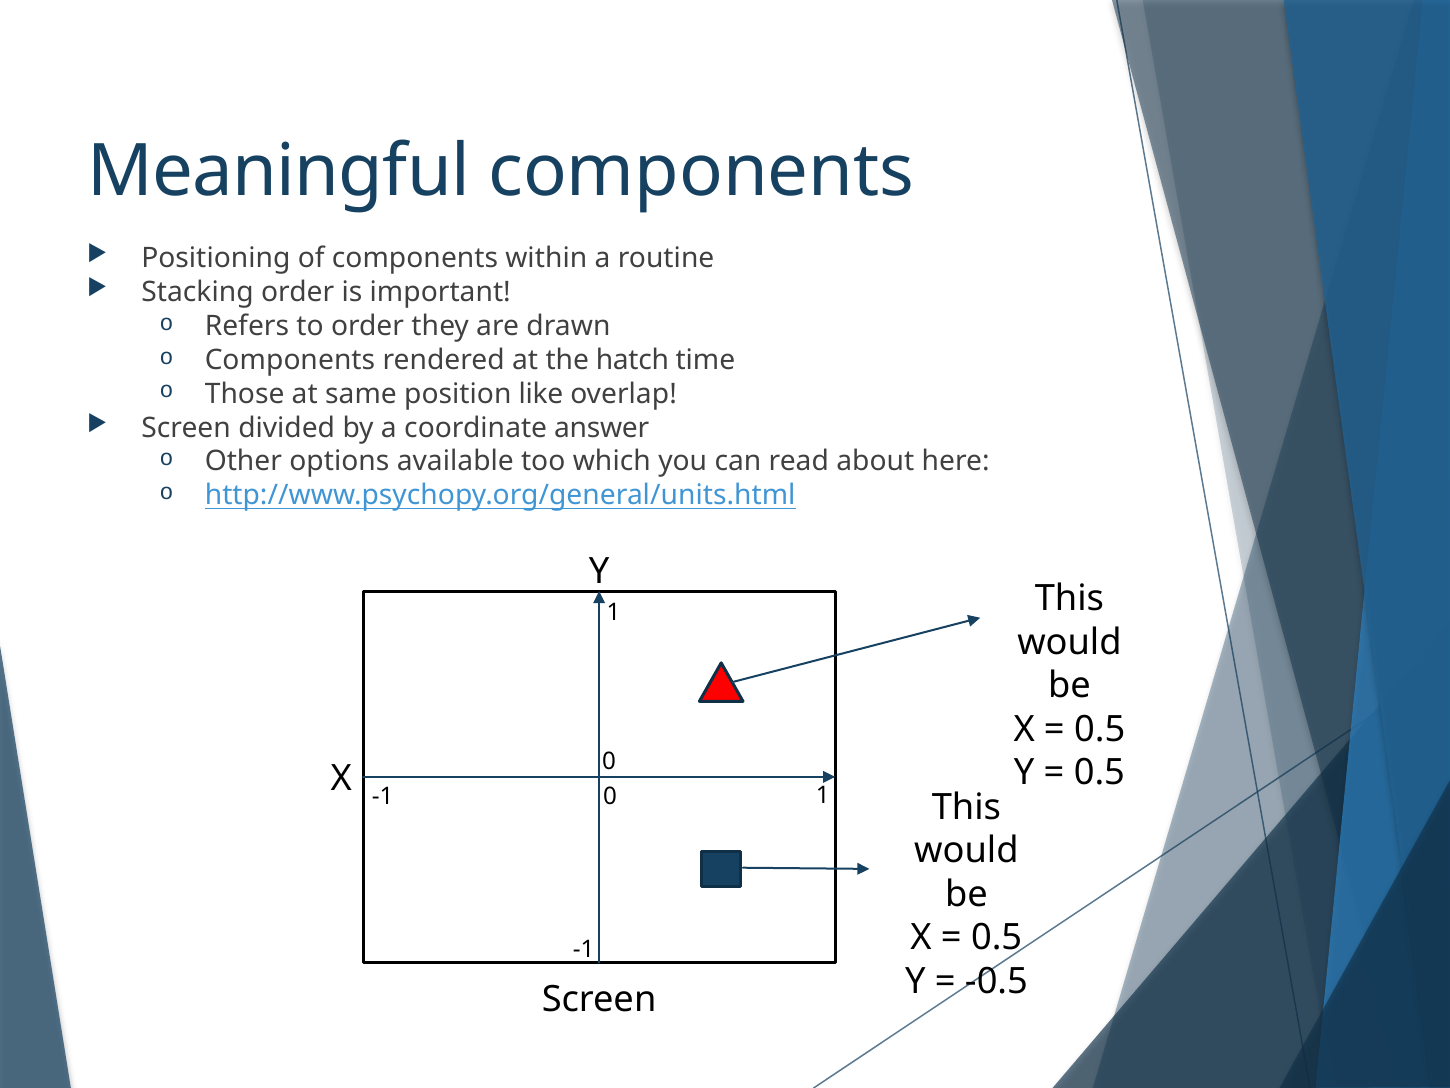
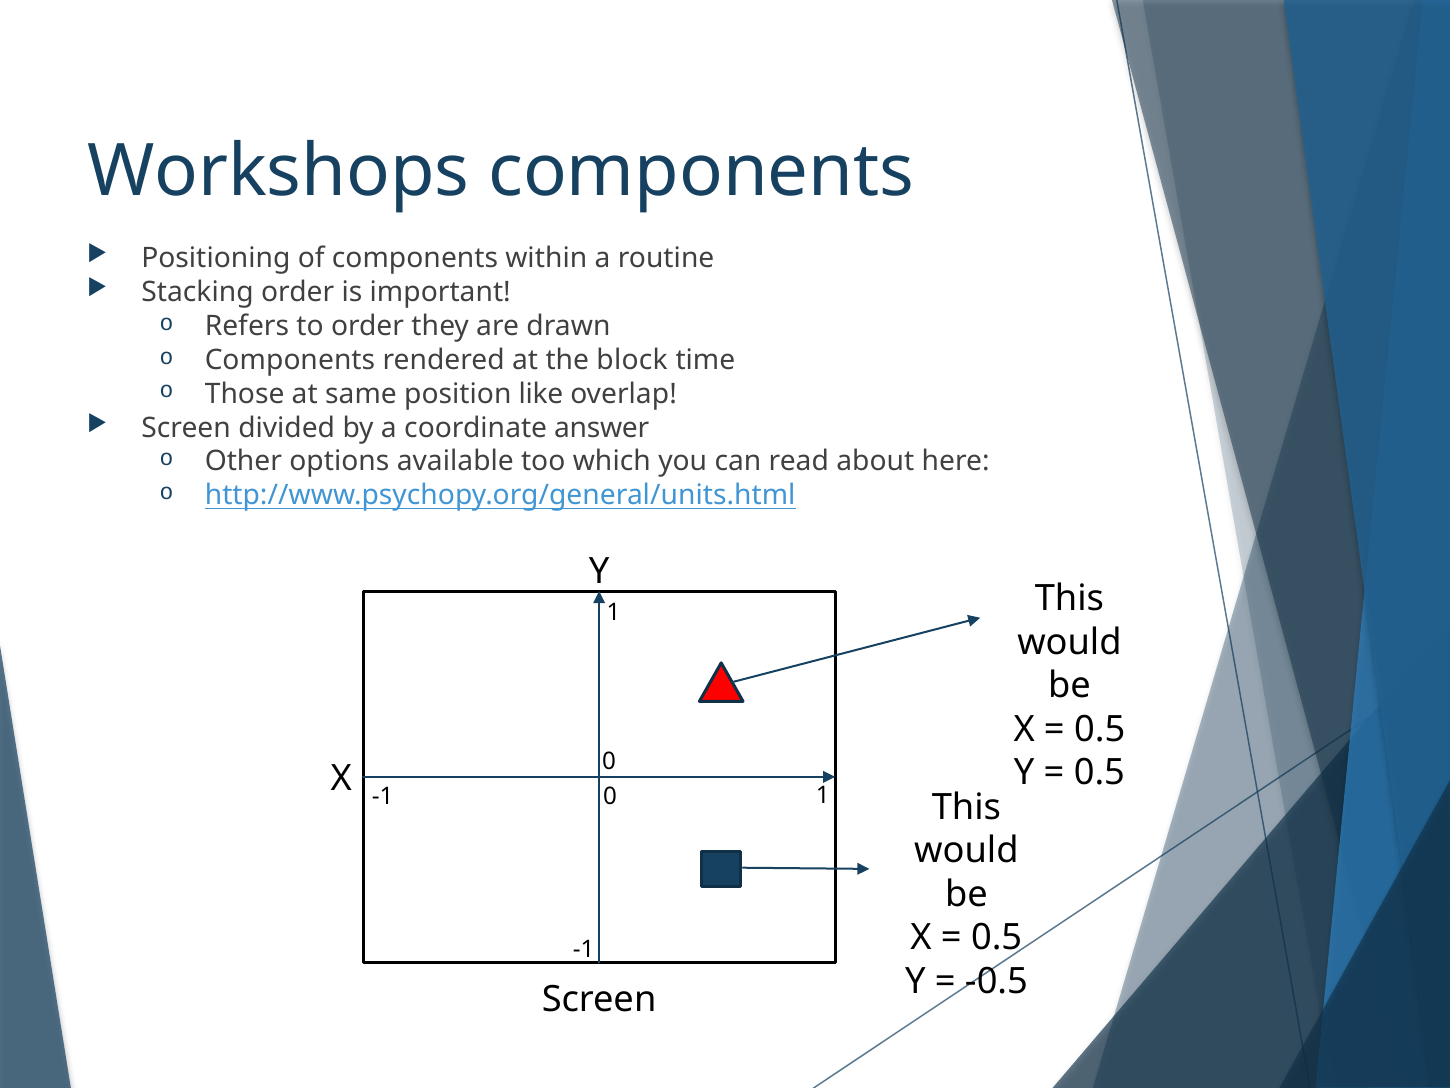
Meaningful: Meaningful -> Workshops (278, 172)
hatch: hatch -> block (632, 360)
